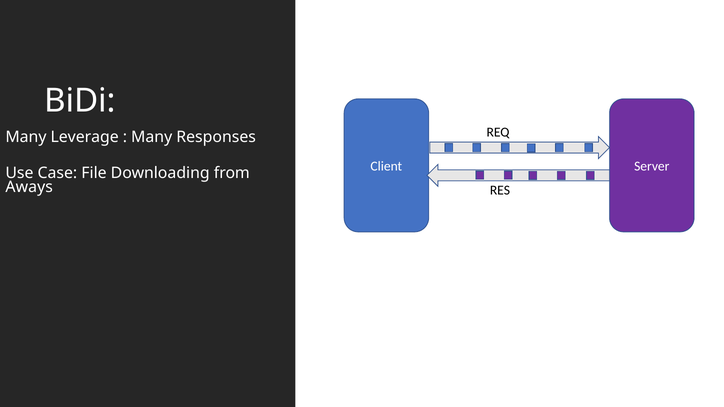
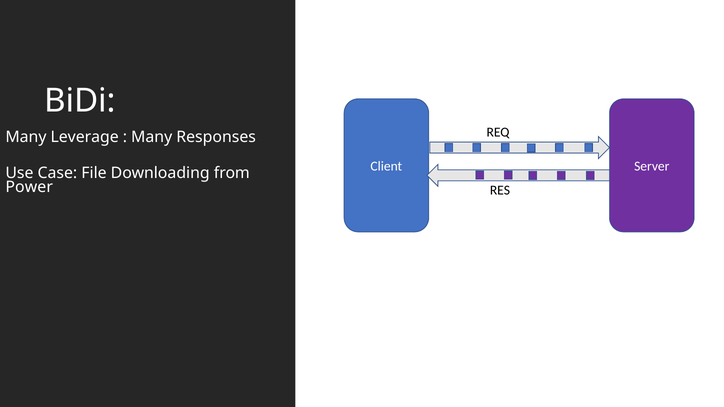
Aways: Aways -> Power (29, 187)
